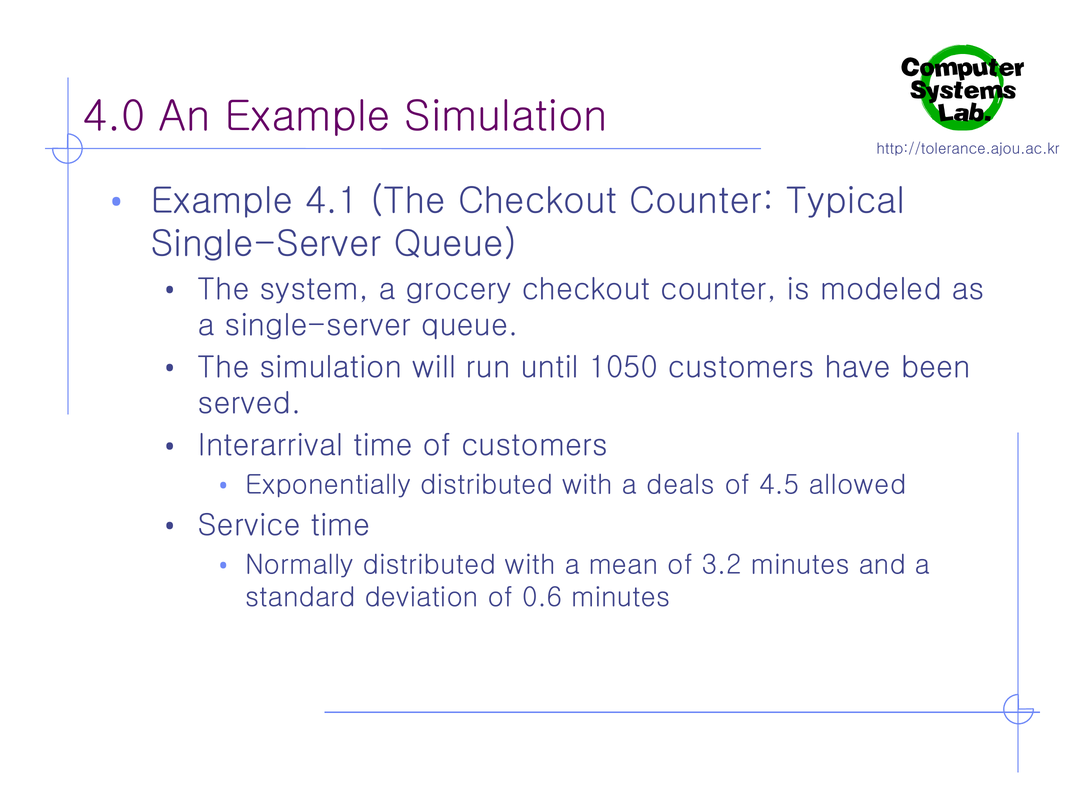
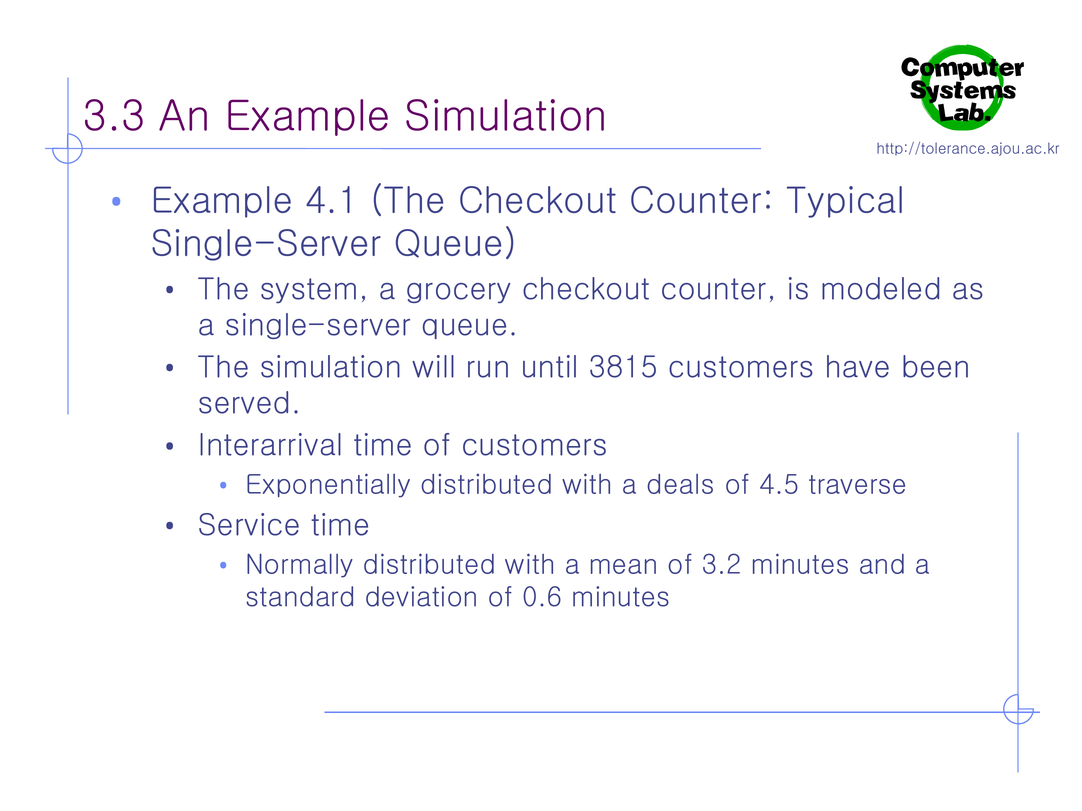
4.0: 4.0 -> 3.3 (114, 116)
1050: 1050 -> 3815 (623, 368)
allowed: allowed -> traverse (858, 485)
